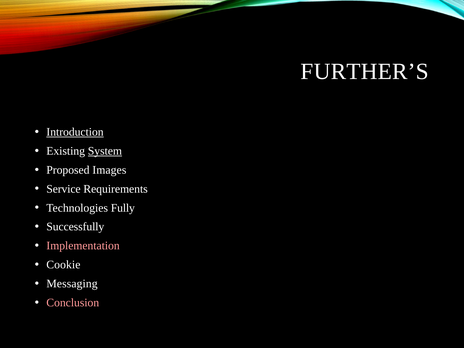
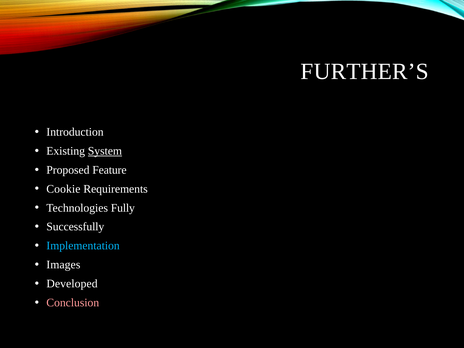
Introduction underline: present -> none (75, 132)
Images: Images -> Feature (109, 170)
Service: Service -> Cookie (63, 189)
Implementation colour: pink -> light blue (83, 246)
Cookie: Cookie -> Images (63, 265)
Messaging: Messaging -> Developed (72, 284)
